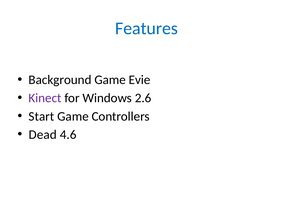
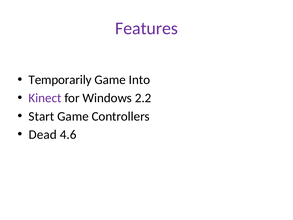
Features colour: blue -> purple (147, 28)
Background: Background -> Temporarily (60, 80)
Evie: Evie -> Into (139, 80)
2.6: 2.6 -> 2.2 (143, 98)
